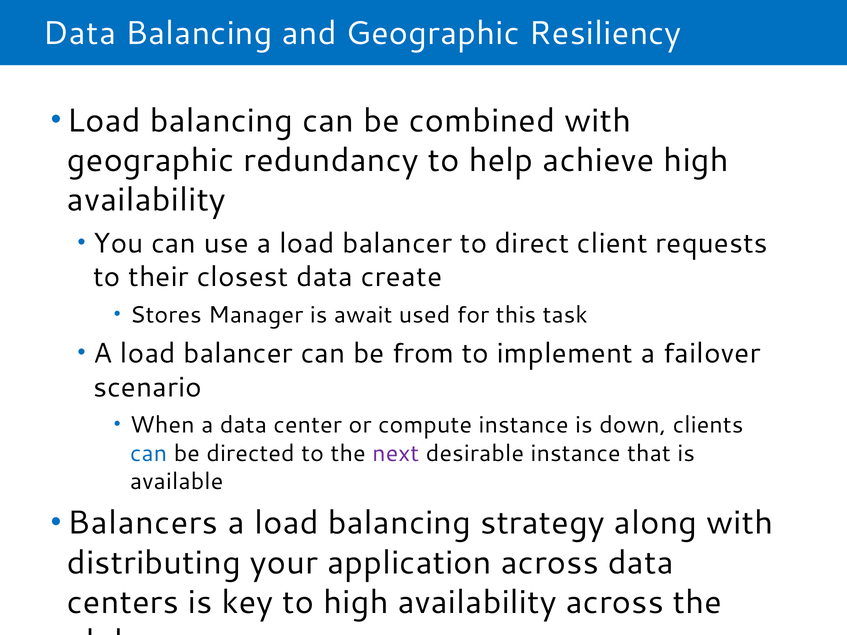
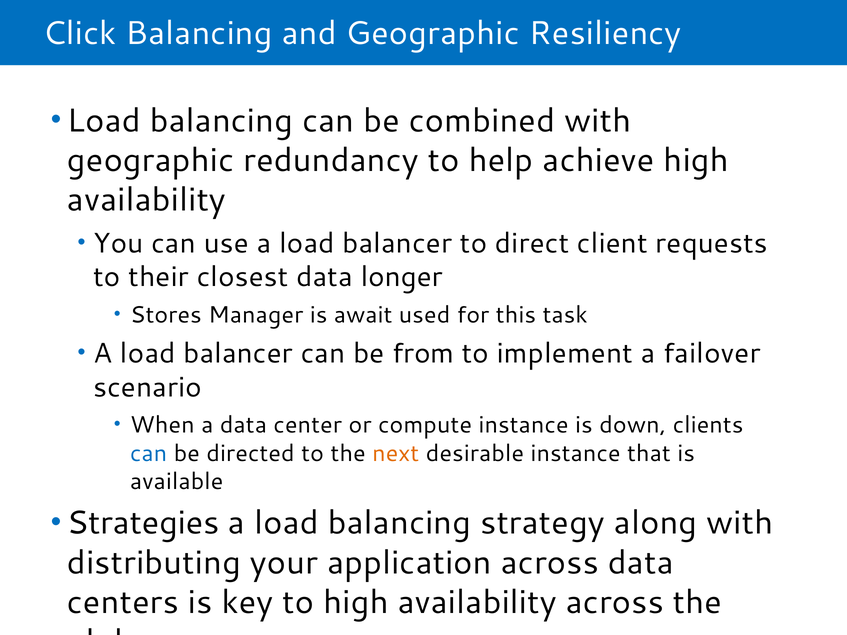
Data: Data -> Click (80, 33)
create: create -> longer (402, 277)
next colour: purple -> orange (396, 453)
Balancers: Balancers -> Strategies (143, 523)
